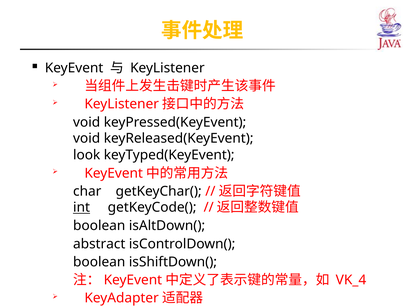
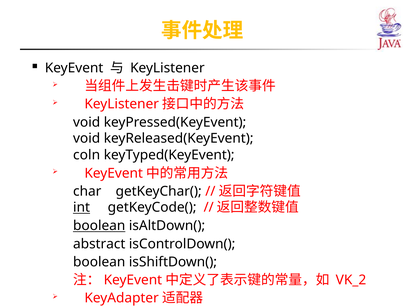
look: look -> coln (87, 155)
boolean underline: none -> present (99, 226)
VK_4: VK_4 -> VK_2 (351, 280)
